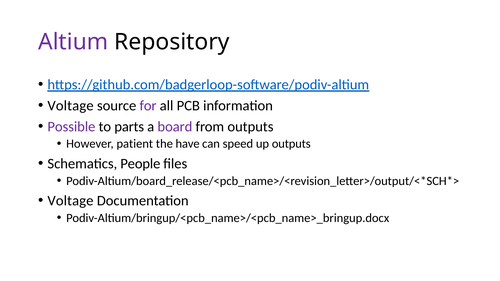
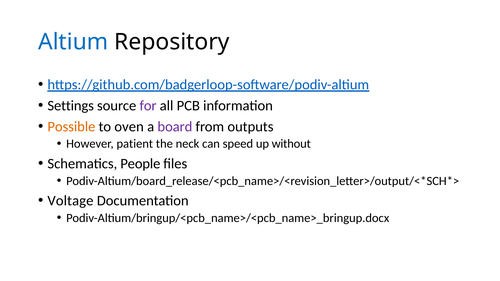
Altium colour: purple -> blue (73, 42)
Voltage: Voltage -> Settings (71, 106)
Possible colour: purple -> orange (71, 127)
parts: parts -> oven (129, 127)
have: have -> neck (188, 144)
up outputs: outputs -> without (291, 144)
